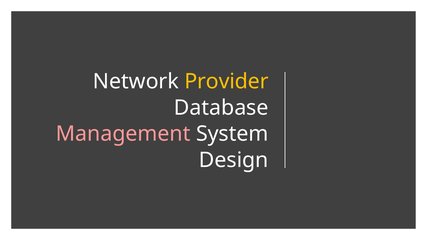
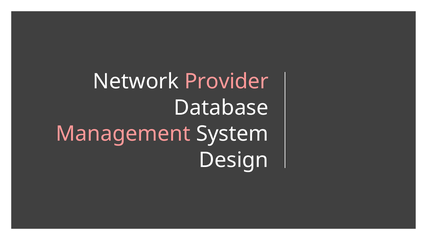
Provider colour: yellow -> pink (226, 82)
